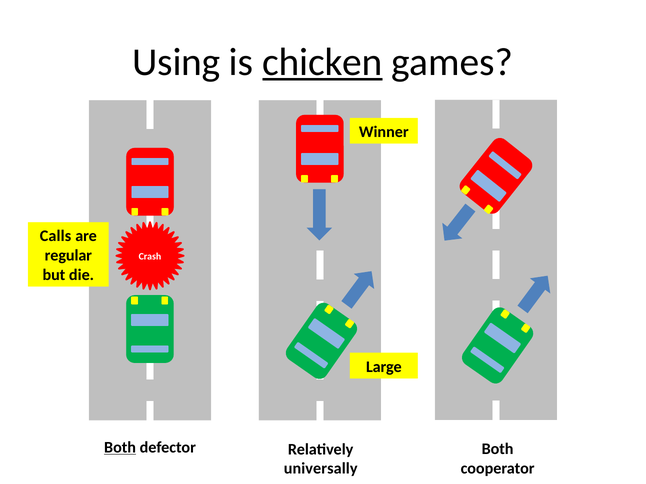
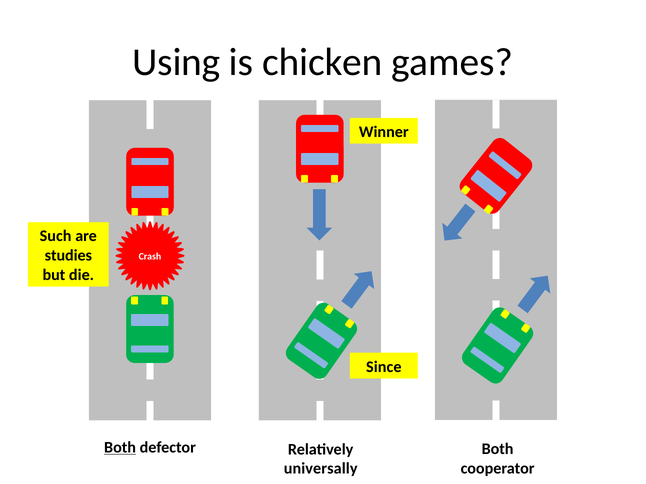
chicken underline: present -> none (322, 63)
Calls: Calls -> Such (56, 236)
regular: regular -> studies (68, 256)
Large: Large -> Since (384, 367)
